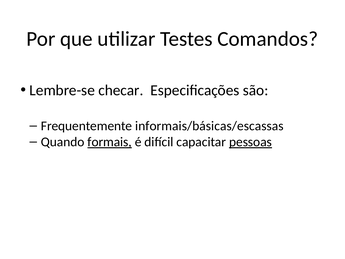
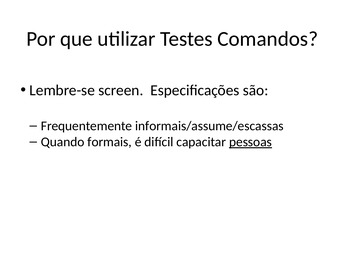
checar: checar -> screen (121, 90)
informais/básicas/escassas: informais/básicas/escassas -> informais/assume/escassas (209, 126)
formais underline: present -> none (110, 142)
